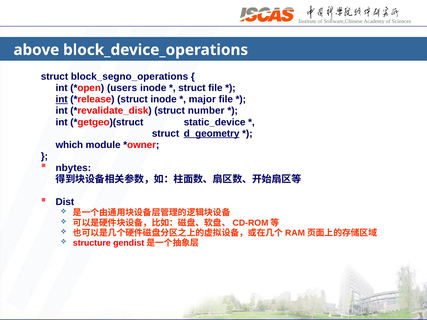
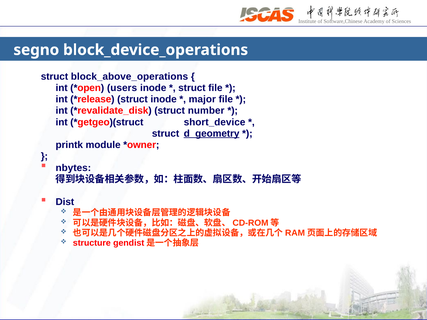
above: above -> segno (36, 50)
block_segno_operations: block_segno_operations -> block_above_operations (129, 77)
int underline: present -> none (62, 99)
static_device: static_device -> short_device (215, 122)
which: which -> printk (69, 145)
